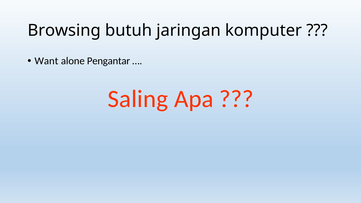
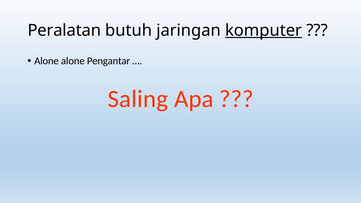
Browsing: Browsing -> Peralatan (64, 30)
komputer underline: none -> present (264, 30)
Want: Want -> Alone (46, 61)
